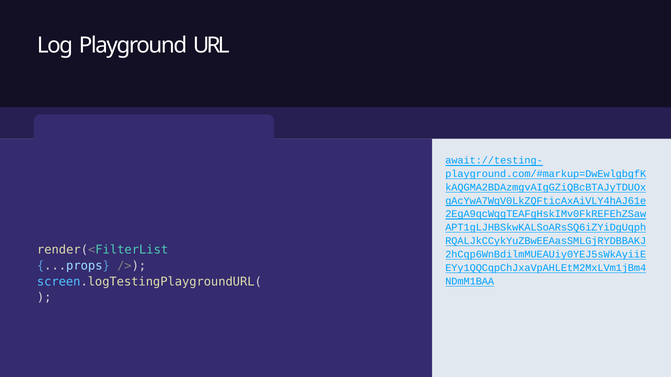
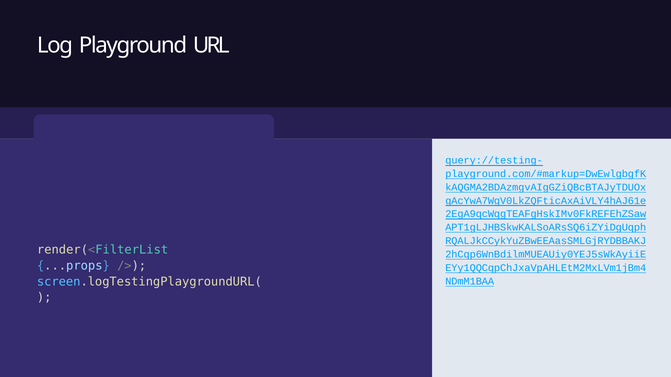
await://testing-: await://testing- -> query://testing- (494, 161)
